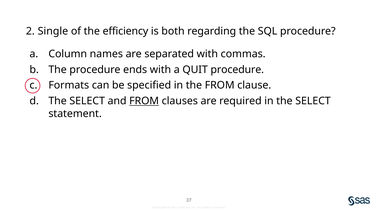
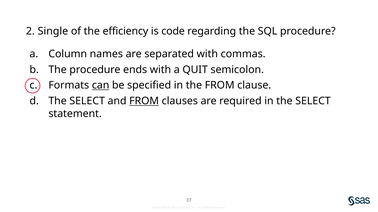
both: both -> code (173, 31)
QUIT procedure: procedure -> semicolon (237, 70)
can underline: none -> present (101, 86)
